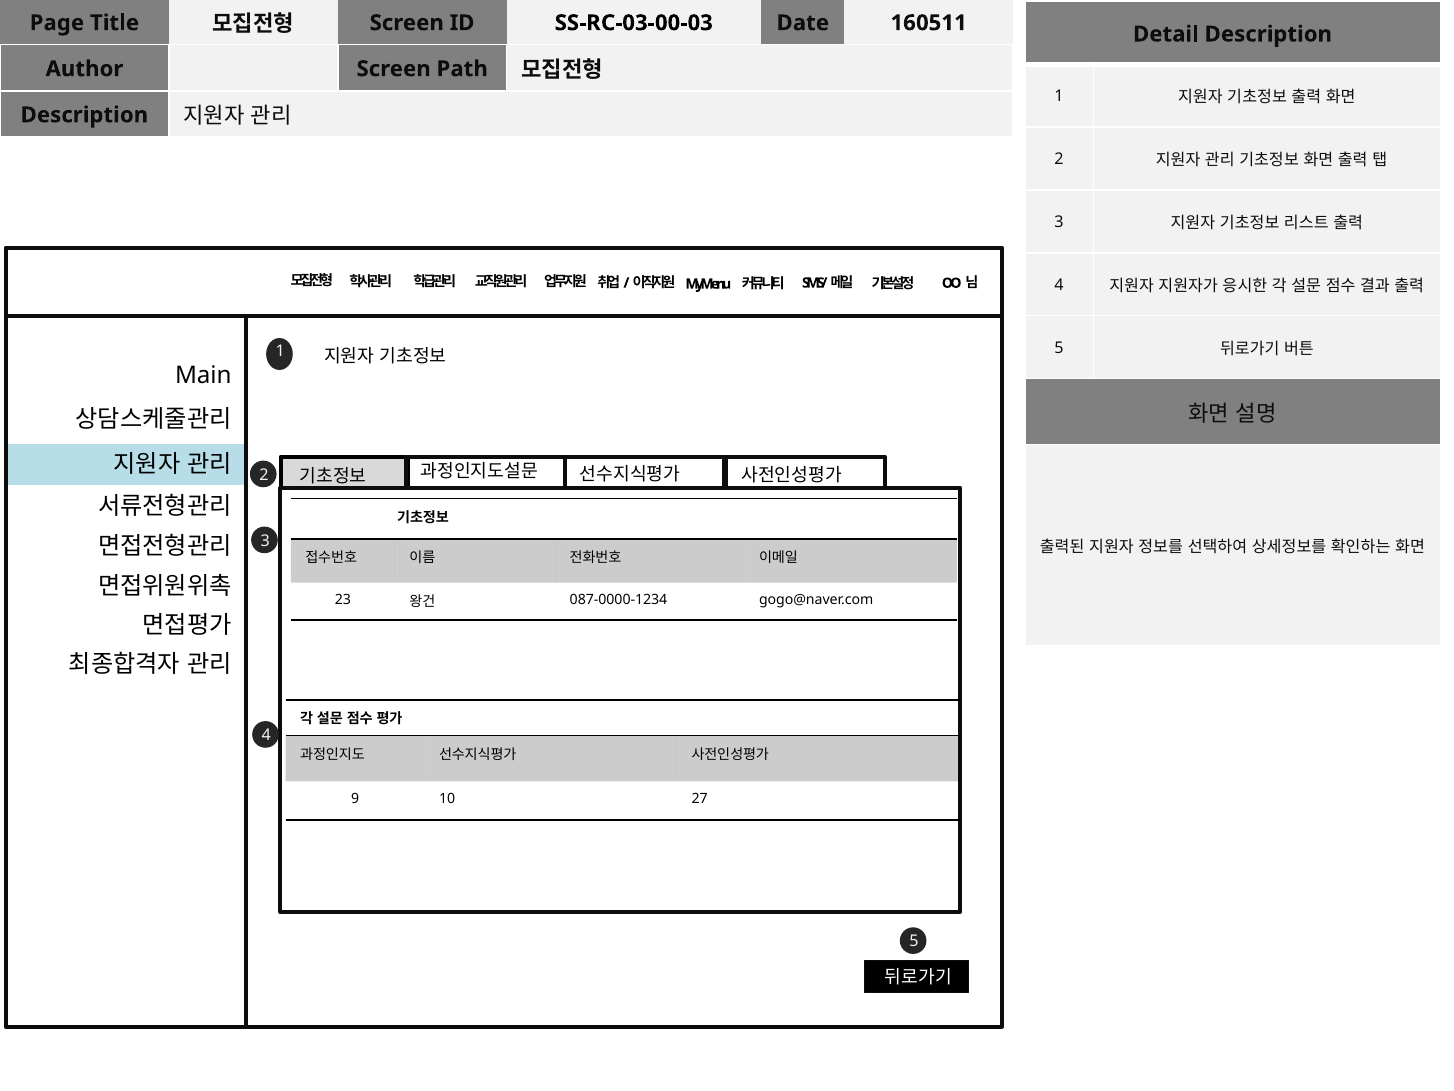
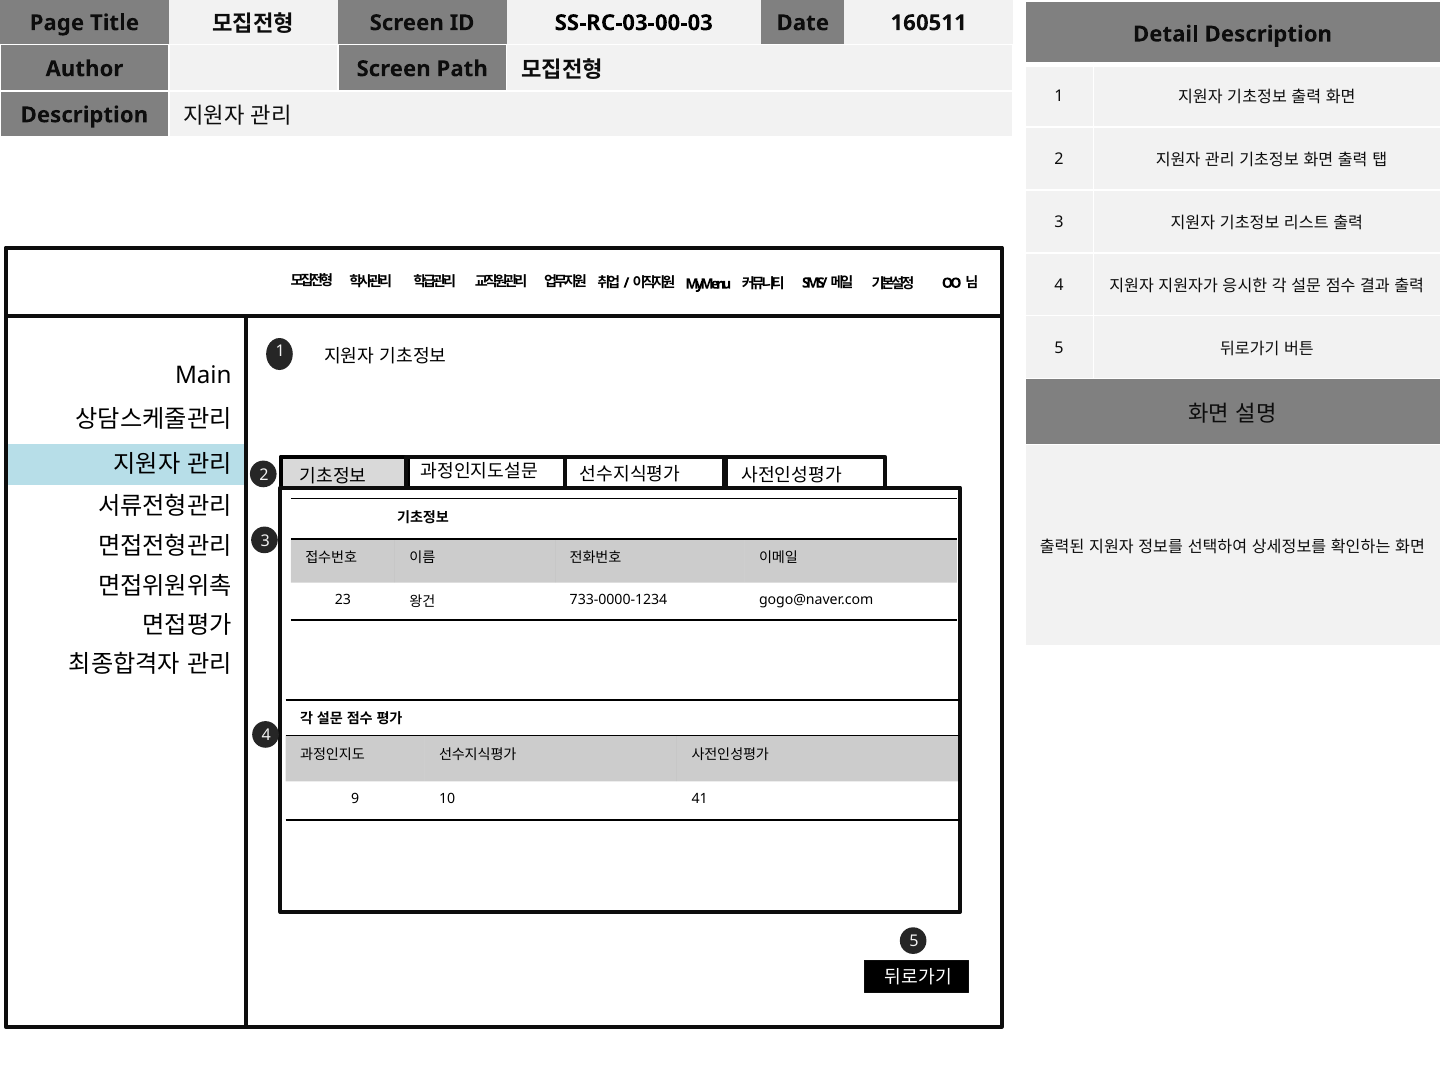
087-0000-1234: 087-0000-1234 -> 733-0000-1234 (619, 600)
27: 27 -> 41 (700, 799)
